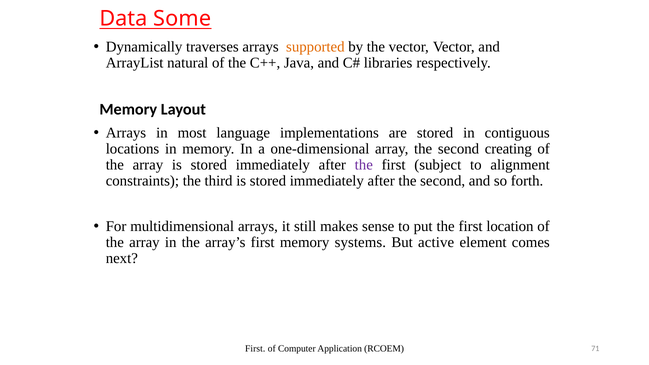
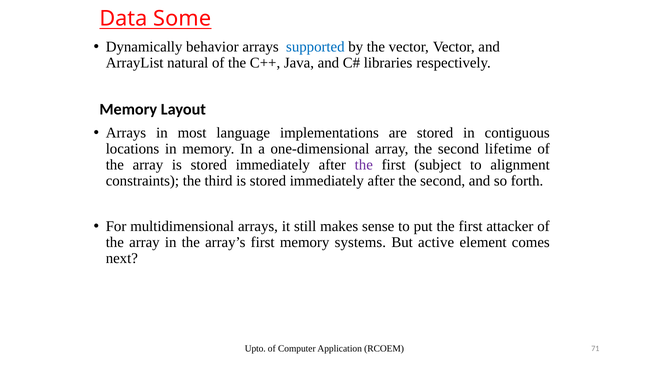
traverses: traverses -> behavior (212, 47)
supported colour: orange -> blue (315, 47)
creating: creating -> lifetime (508, 149)
location: location -> attacker (510, 227)
First: First -> Upto (255, 349)
